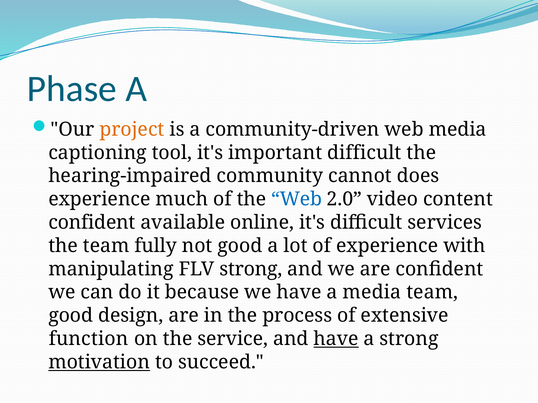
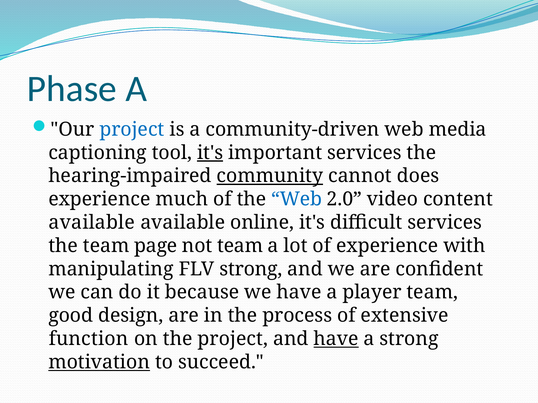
project colour: orange -> blue (132, 130)
it's underline: none -> present (210, 153)
important difficult: difficult -> services (364, 153)
community underline: none -> present (270, 176)
confident: confident -> available (92, 223)
fully: fully -> page (156, 246)
not good: good -> team (240, 246)
a media: media -> player (372, 293)
the service: service -> project (233, 339)
